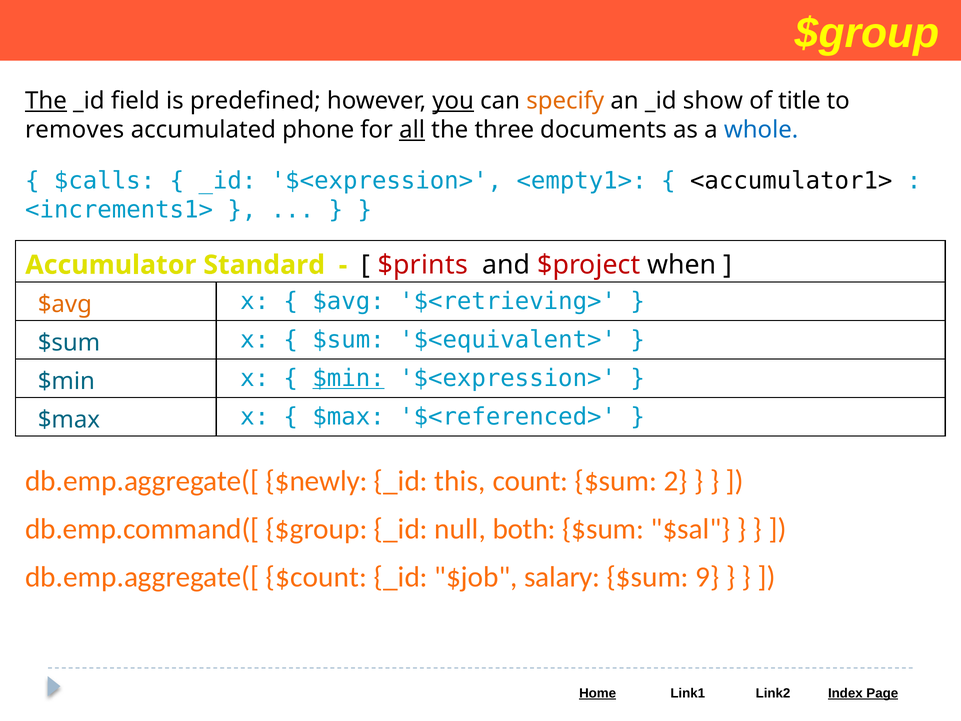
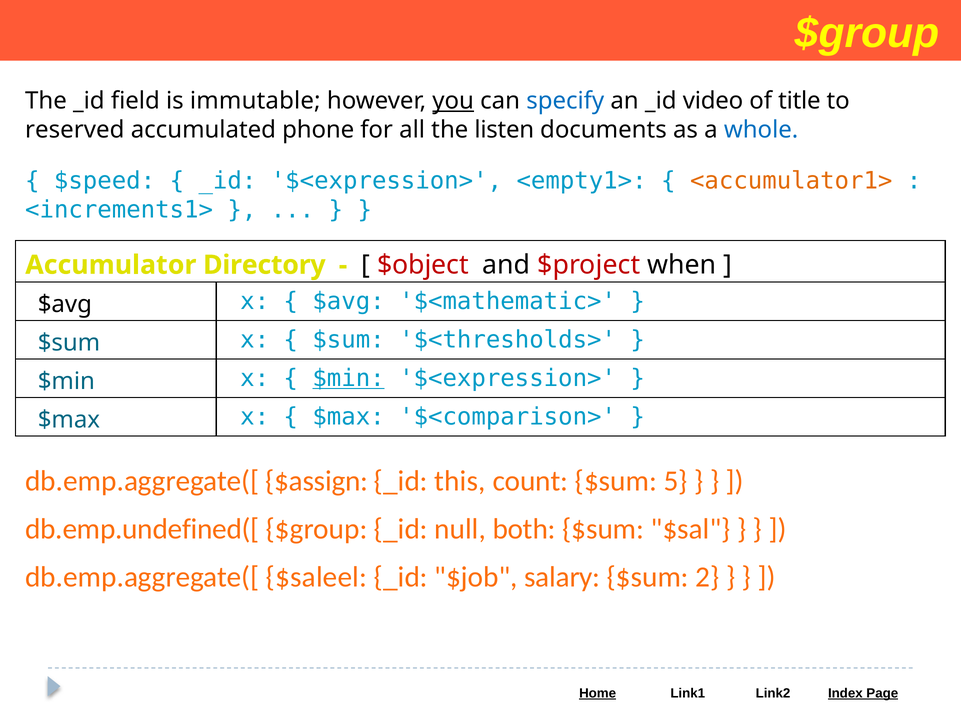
The underline: present -> none (46, 101)
predefined: predefined -> immutable (255, 101)
specify colour: orange -> blue (565, 101)
show: show -> video (713, 101)
removes: removes -> reserved (75, 130)
all underline: present -> none (412, 130)
three: three -> listen (504, 130)
$calls: $calls -> $speed (105, 181)
<accumulator1> colour: black -> orange (791, 181)
Standard: Standard -> Directory (264, 265)
$prints: $prints -> $object (423, 265)
$avg colour: orange -> black (65, 304)
$<retrieving>: $<retrieving> -> $<mathematic> (508, 301)
$<equivalent>: $<equivalent> -> $<thresholds> (508, 340)
$<referenced>: $<referenced> -> $<comparison> (508, 417)
$newly: $newly -> $assign (317, 481)
2: 2 -> 5 (676, 481)
db.emp.command([: db.emp.command([ -> db.emp.undefined([ (142, 529)
$count: $count -> $saleel (317, 577)
9: 9 -> 2 (707, 577)
